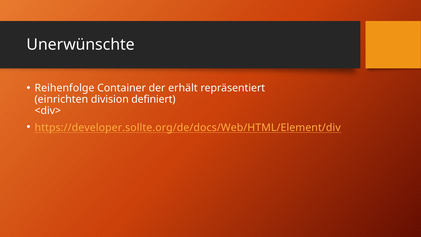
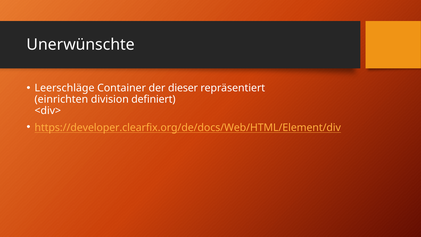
Reihenfolge: Reihenfolge -> Leerschläge (64, 88)
erhält: erhält -> dieser (183, 88)
https://developer.sollte.org/de/docs/Web/HTML/Element/div: https://developer.sollte.org/de/docs/Web/HTML/Element/div -> https://developer.clearfix.org/de/docs/Web/HTML/Element/div (188, 128)
